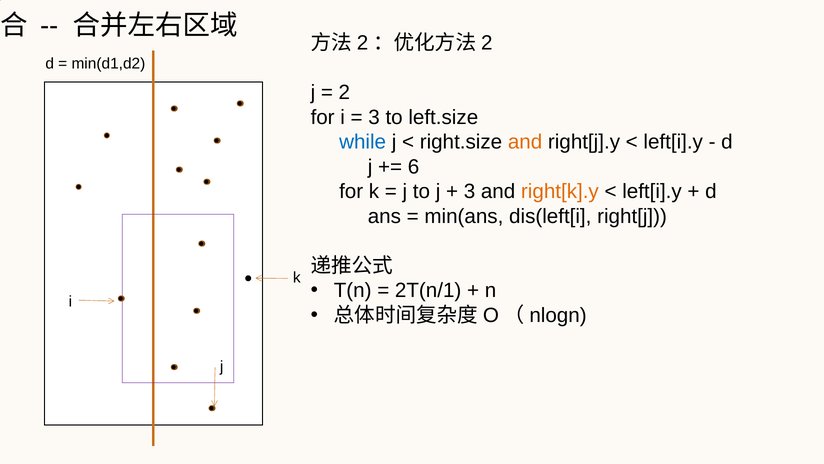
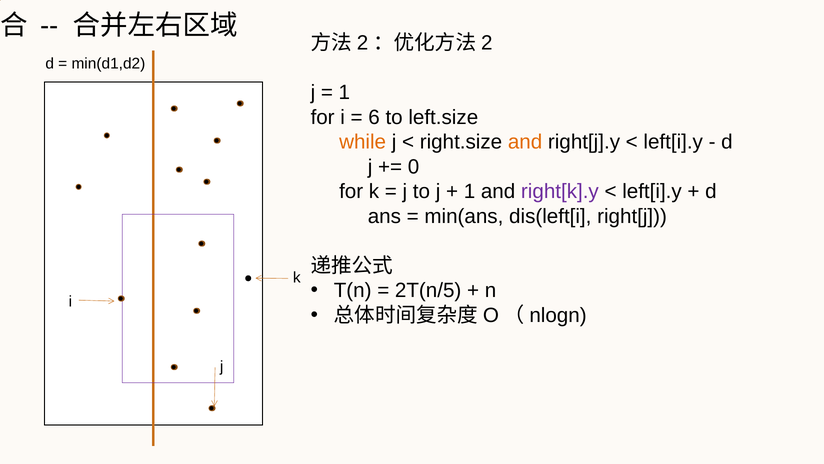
2: 2 -> 1 (344, 93)
3: 3 -> 6 (374, 117)
while colour: blue -> orange (363, 142)
6: 6 -> 0 (414, 167)
3: 3 -> 1 (469, 191)
right[k].y colour: orange -> purple (560, 191)
2T(n/1: 2T(n/1 -> 2T(n/5 (428, 290)
